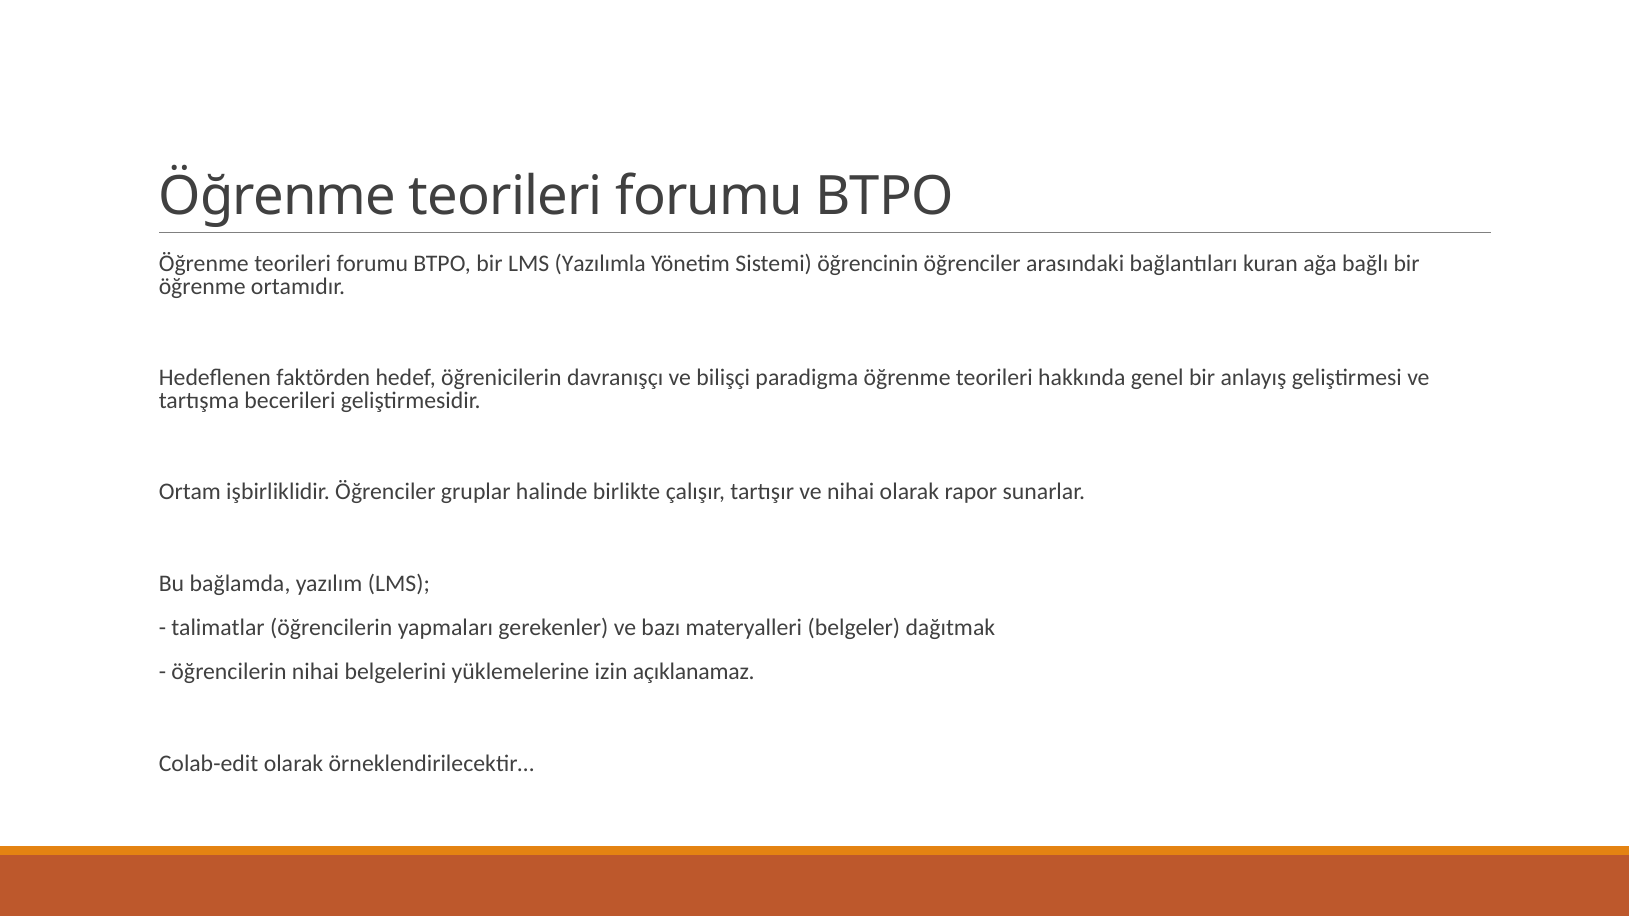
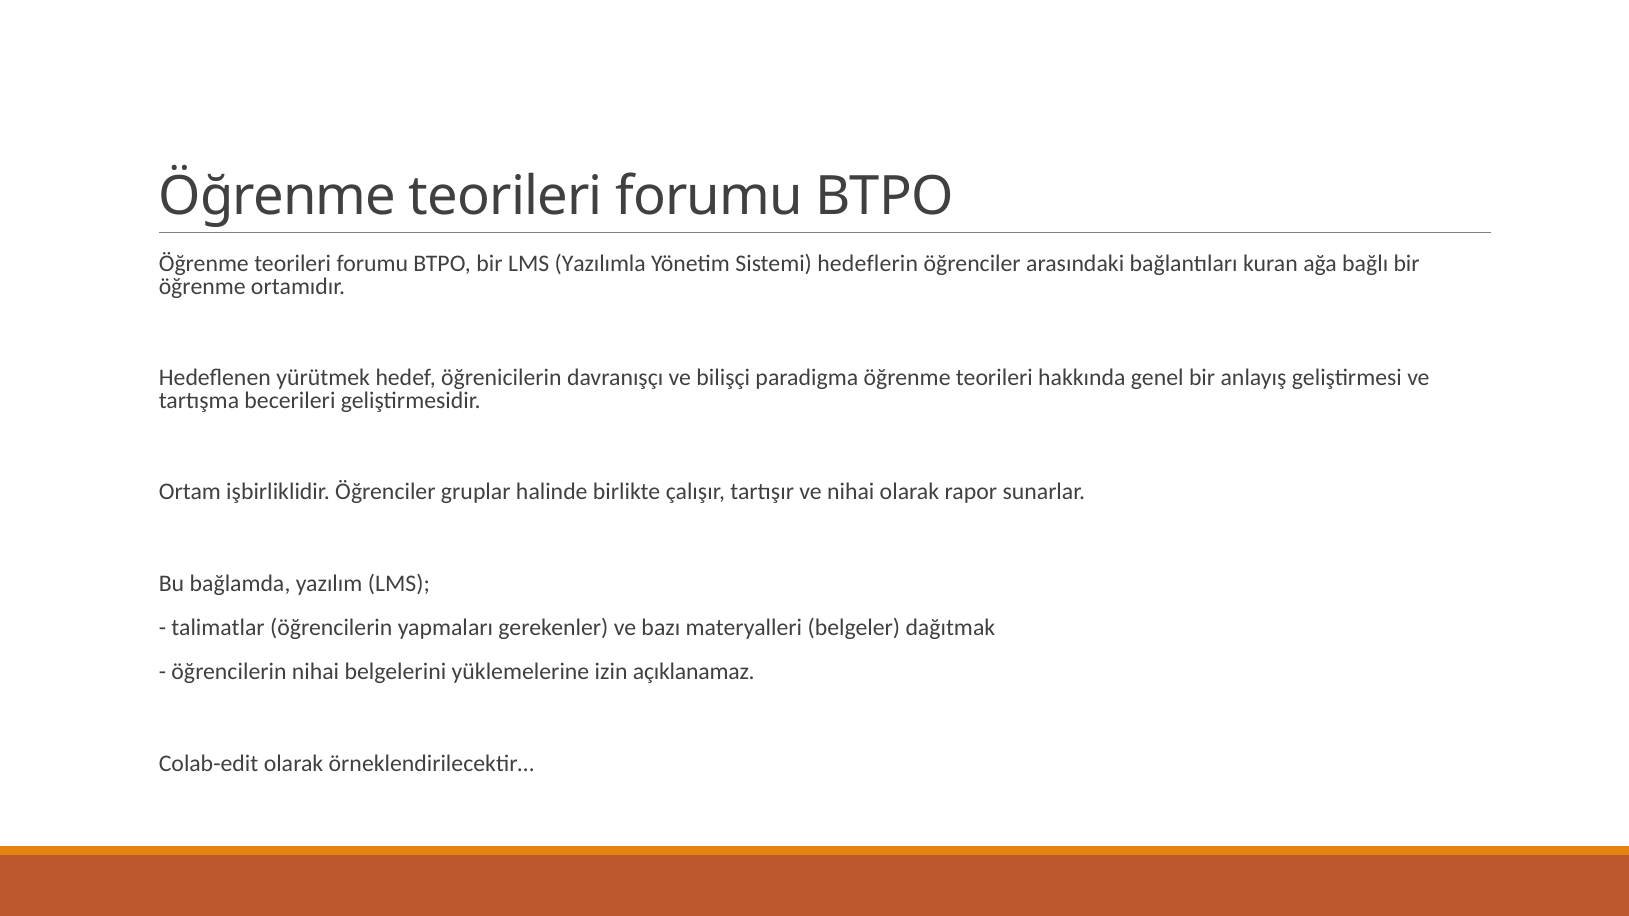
öğrencinin: öğrencinin -> hedeflerin (868, 263)
faktörden: faktörden -> yürütmek (323, 378)
